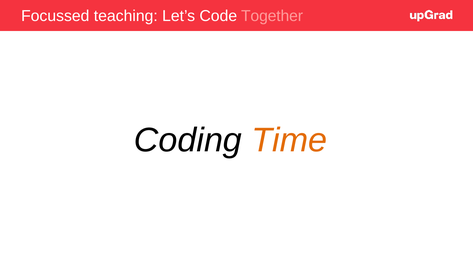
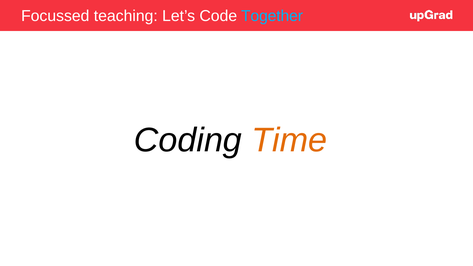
Together colour: pink -> light blue (272, 16)
